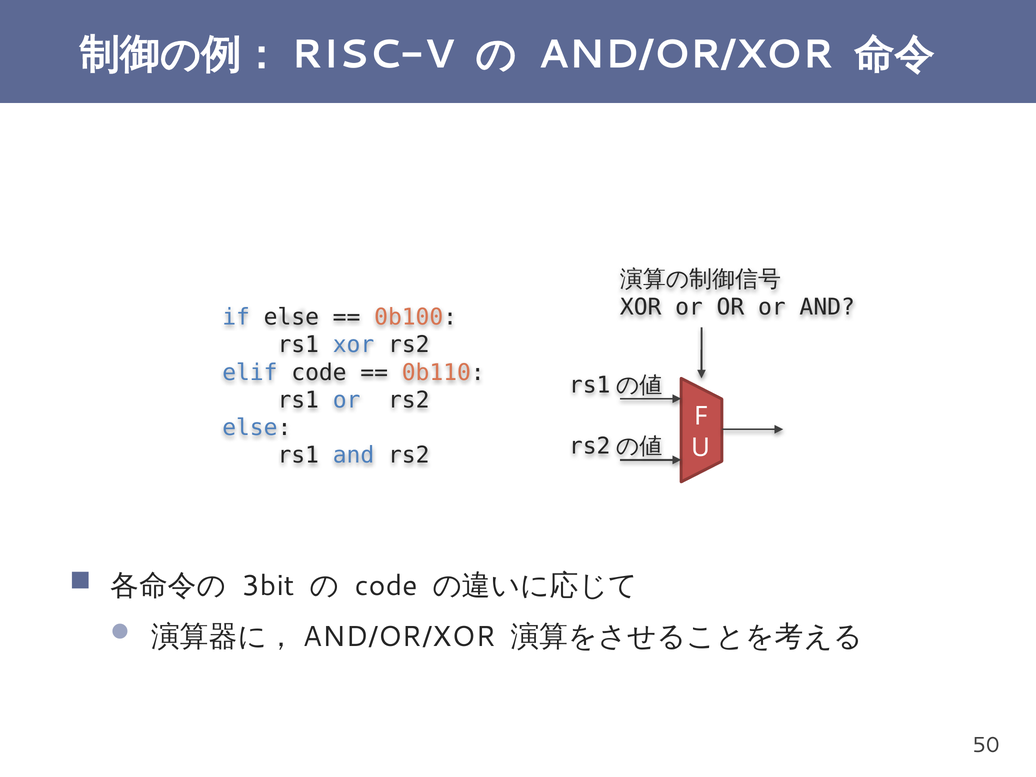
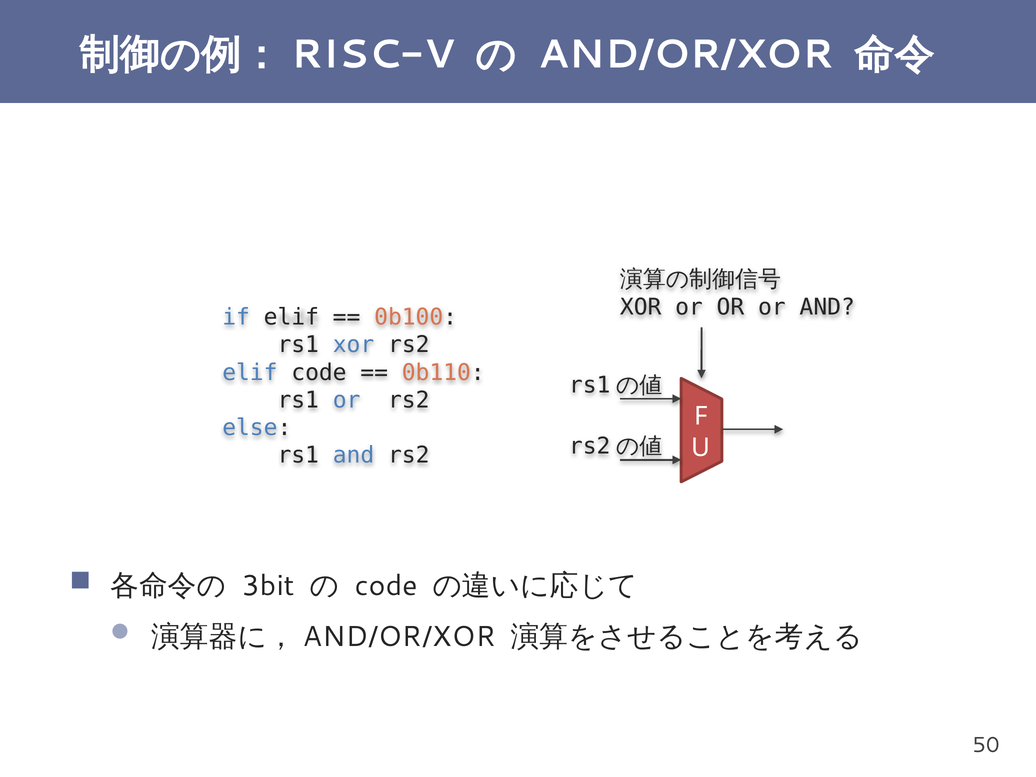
if else: else -> elif (291, 317)
